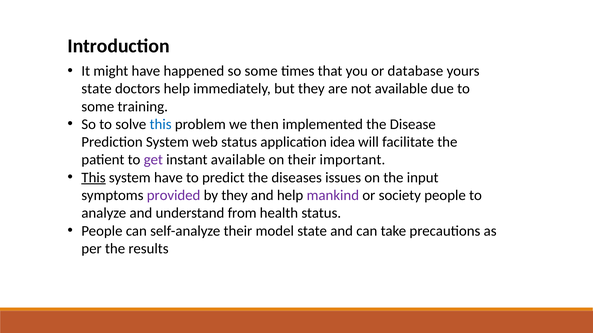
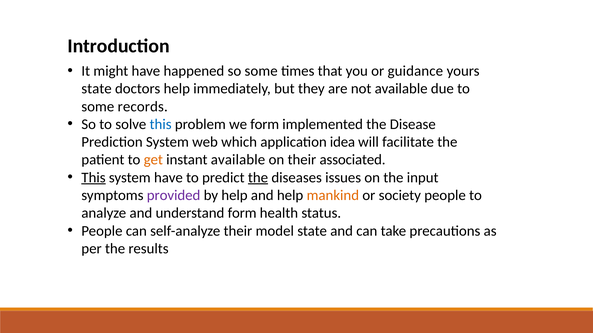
database: database -> guidance (415, 71)
training: training -> records (143, 107)
we then: then -> form (265, 124)
web status: status -> which (239, 142)
get colour: purple -> orange (153, 160)
important: important -> associated (353, 160)
the underline: none -> present (258, 178)
by they: they -> help (235, 196)
mankind colour: purple -> orange (333, 196)
understand from: from -> form (242, 213)
